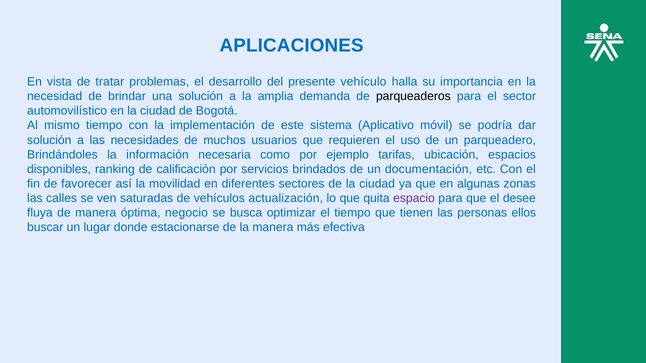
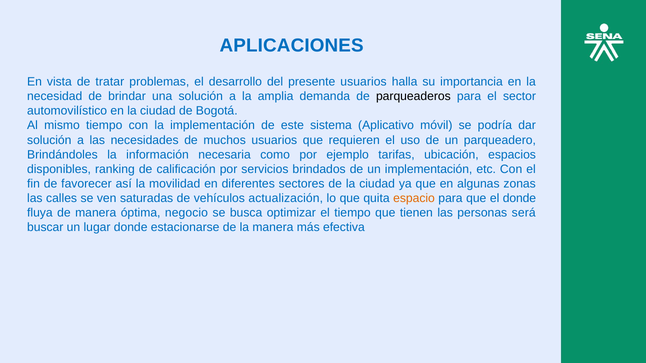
presente vehículo: vehículo -> usuarios (363, 82)
un documentación: documentación -> implementación (429, 169)
espacio colour: purple -> orange (414, 198)
el desee: desee -> donde (519, 198)
ellos: ellos -> será (524, 213)
